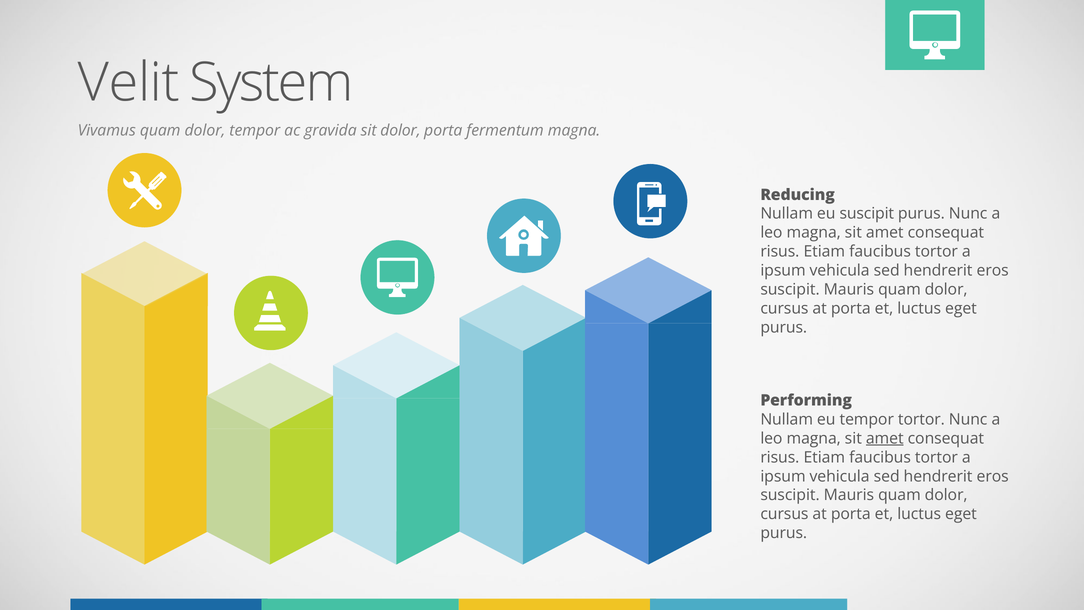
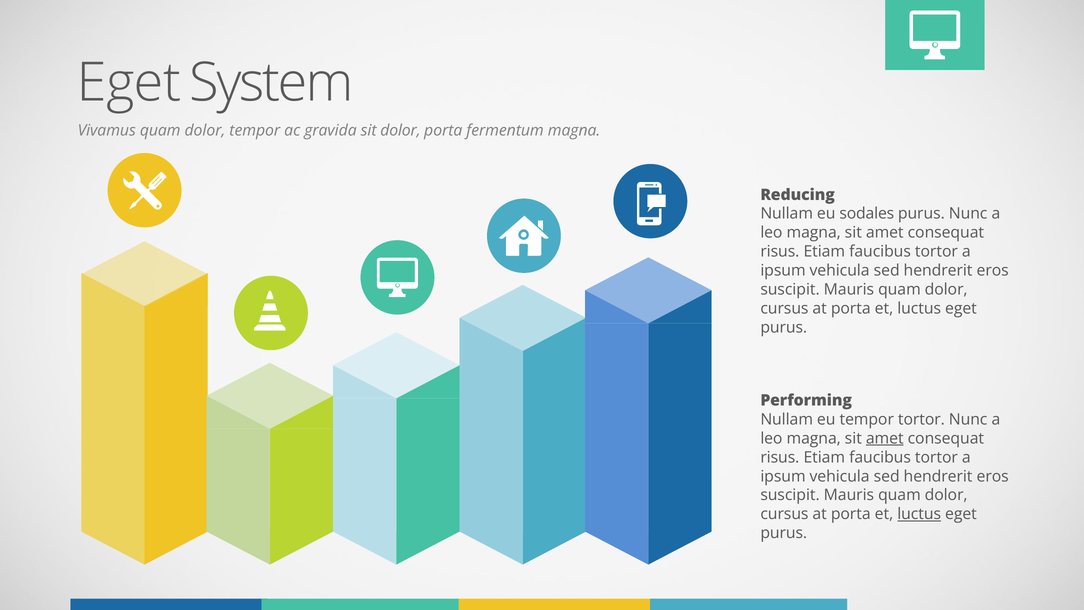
Velit: Velit -> Eget (129, 83)
eu suscipit: suscipit -> sodales (867, 214)
luctus underline: none -> present (919, 514)
